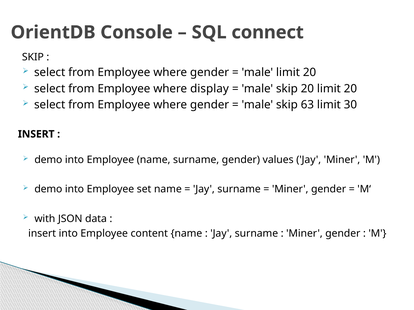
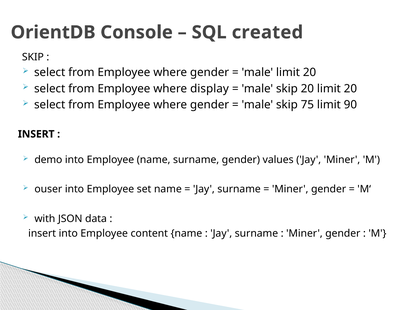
connect: connect -> created (267, 32)
63: 63 -> 75 (307, 105)
30: 30 -> 90 (350, 105)
demo: demo -> ouser (48, 190)
